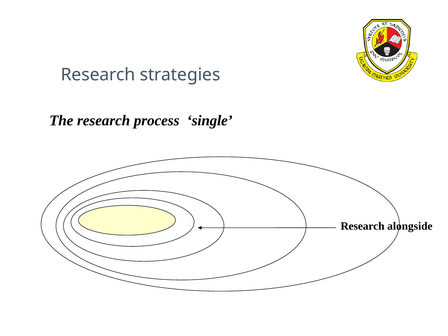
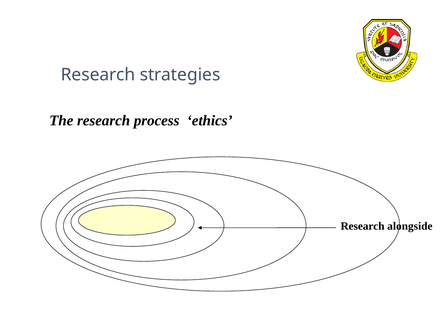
single: single -> ethics (210, 120)
